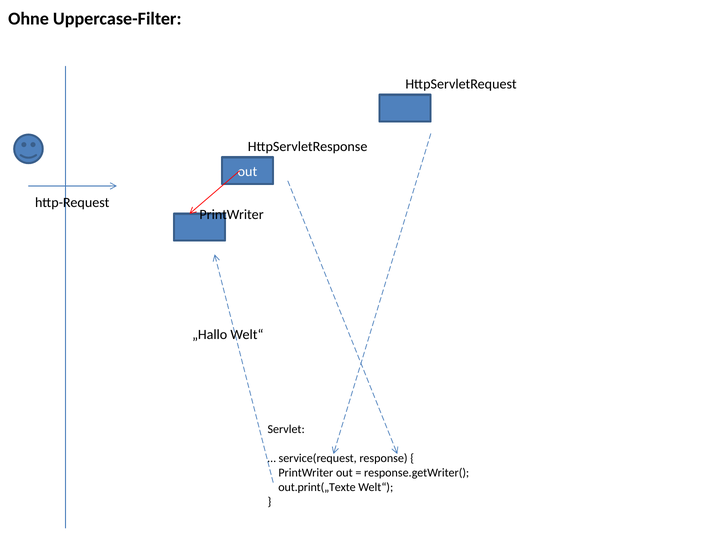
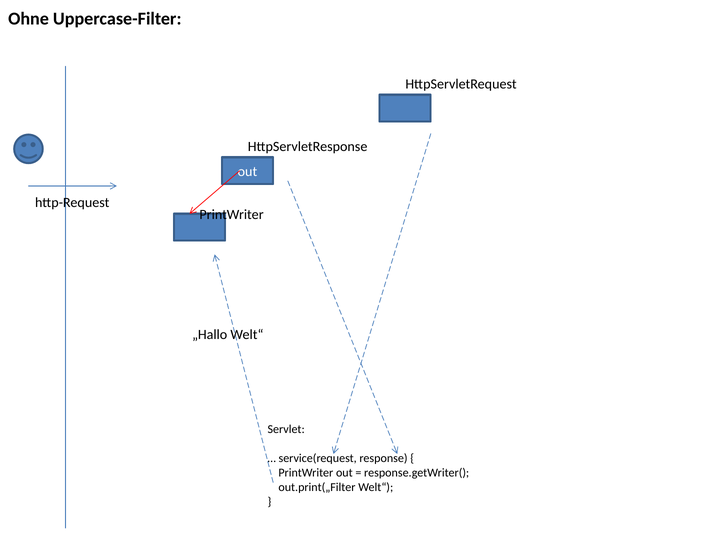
out.print(„Texte: out.print(„Texte -> out.print(„Filter (317, 487)
